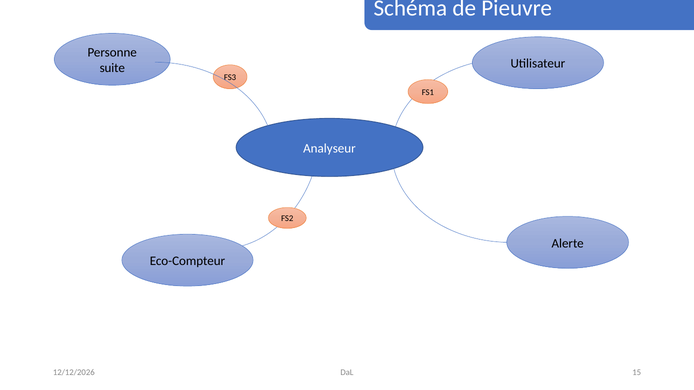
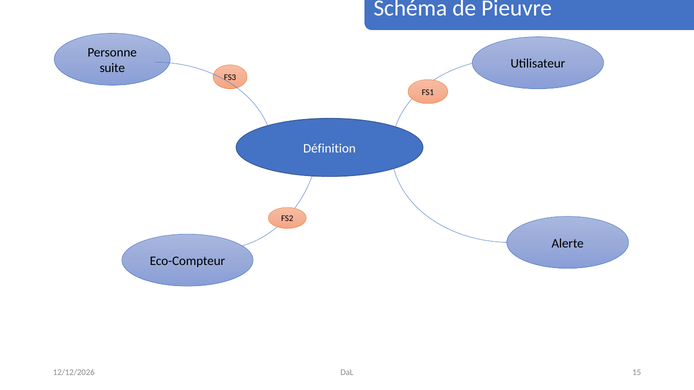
Analyseur: Analyseur -> Définition (329, 148)
